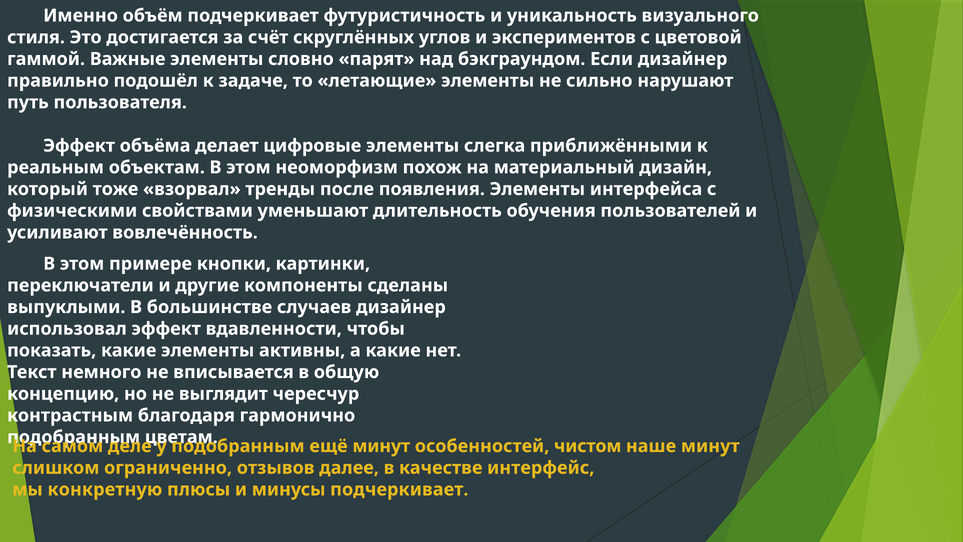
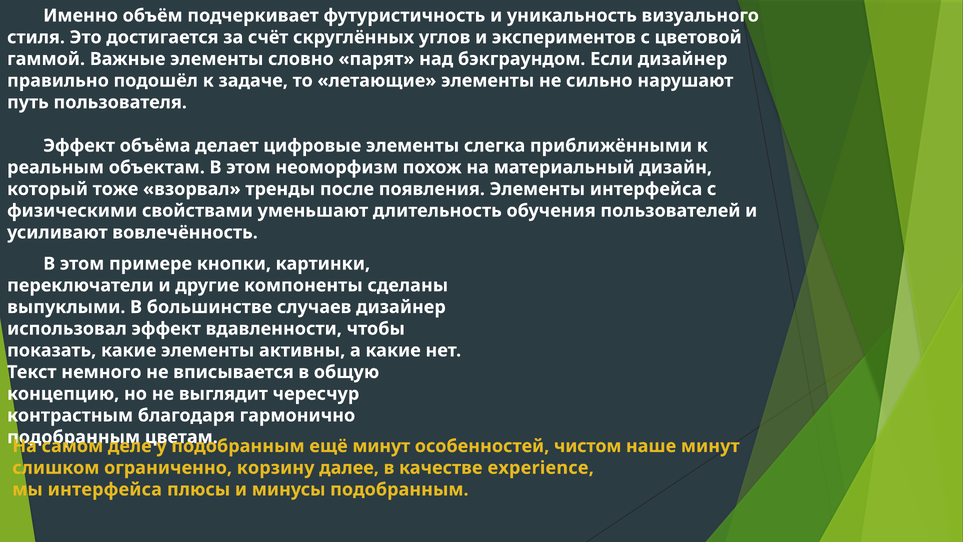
отзывов: отзывов -> корзину (276, 468)
интерфейс: интерфейс -> experience (541, 468)
мы конкретную: конкретную -> интерфейса (105, 489)
минусы подчеркивает: подчеркивает -> подобранным (399, 489)
